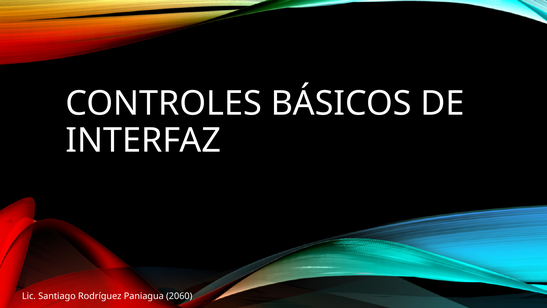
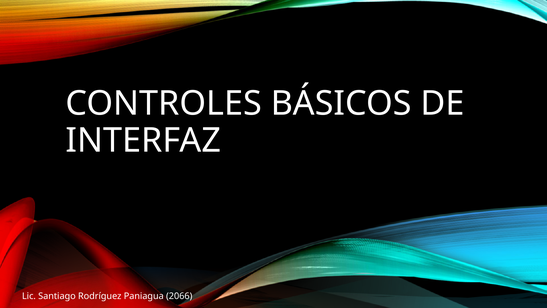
2060: 2060 -> 2066 (179, 296)
